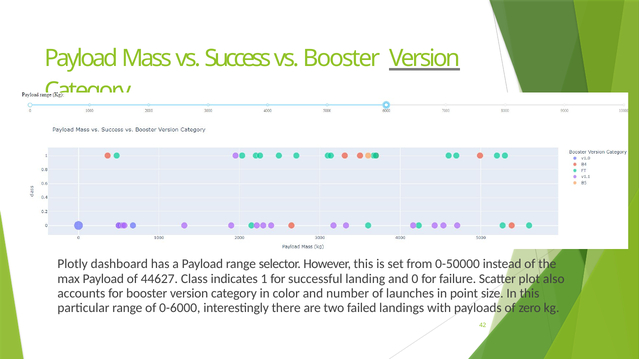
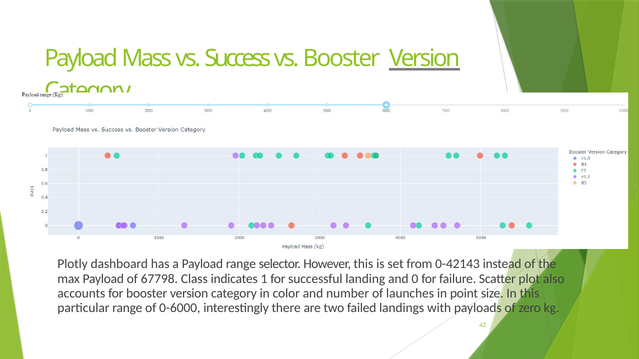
0-50000: 0-50000 -> 0-42143 (457, 264)
44627: 44627 -> 67798 (159, 279)
